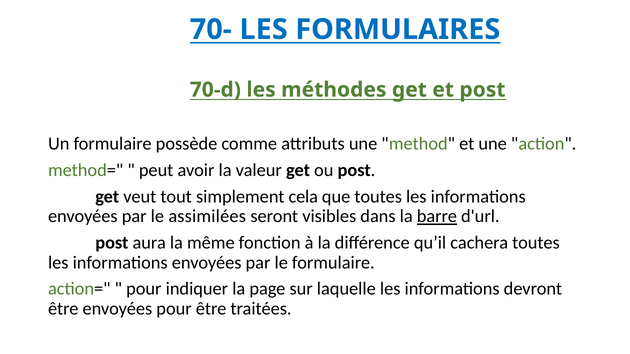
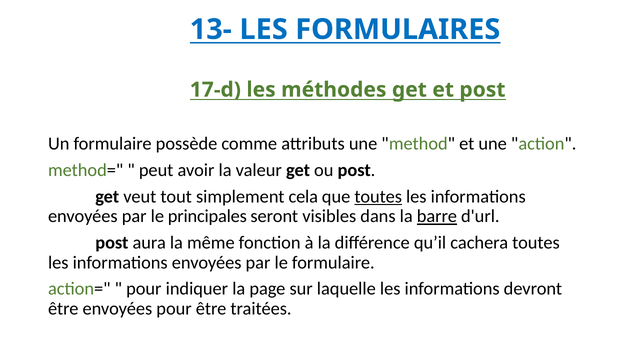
70-: 70- -> 13- (211, 29)
70-d: 70-d -> 17-d (215, 90)
toutes underline: none -> present (378, 197)
assimilées: assimilées -> principales (207, 217)
